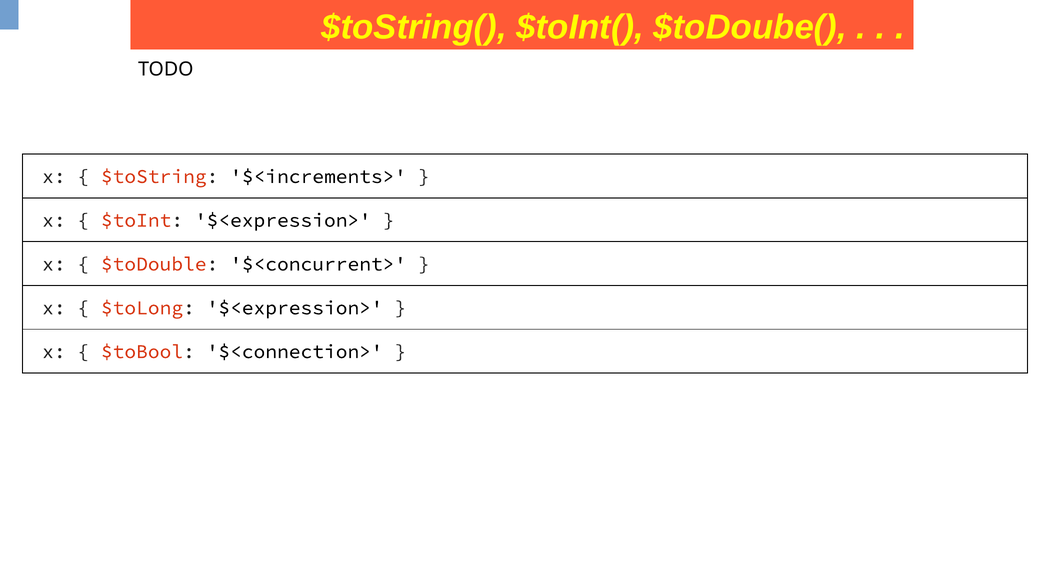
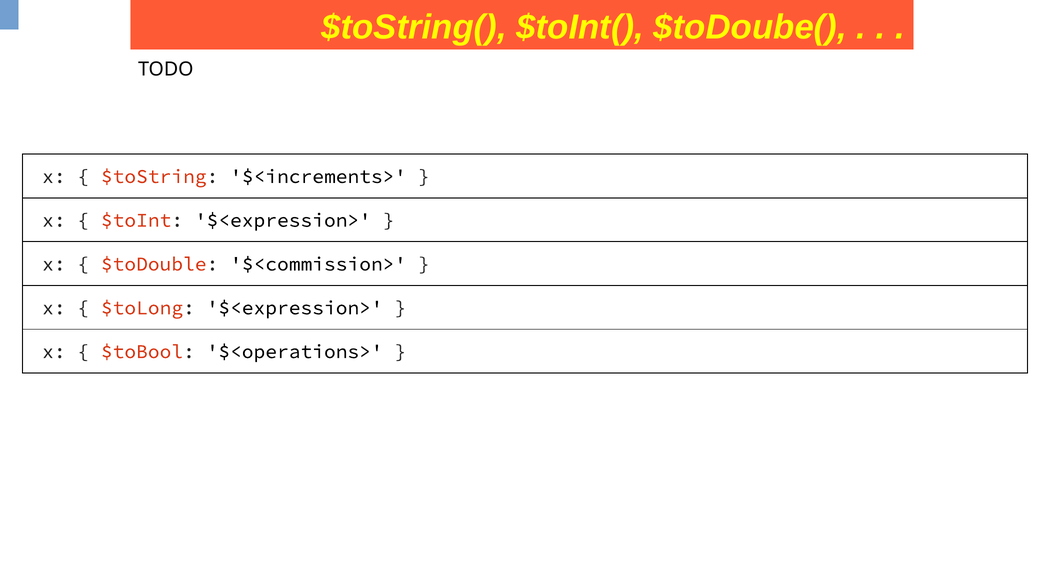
$<concurrent>: $<concurrent> -> $<commission> (318, 264)
$<connection>: $<connection> -> $<operations> (295, 352)
